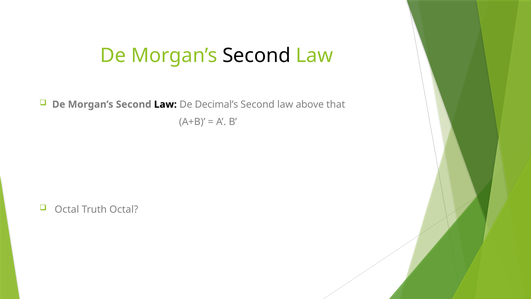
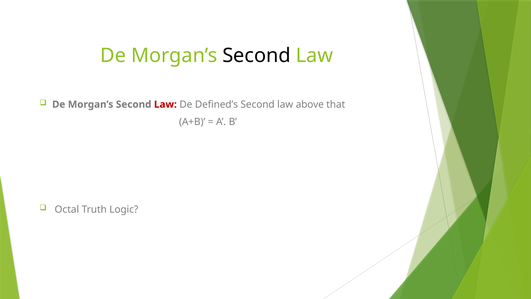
Law colour: black -> red (165, 104)
Decimal’s: Decimal’s -> Defined’s (216, 104)
Truth Octal: Octal -> Logic (124, 209)
